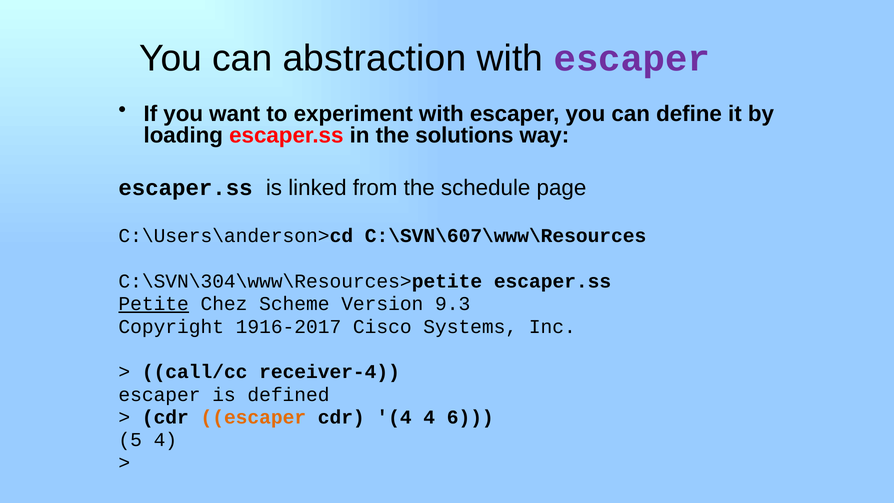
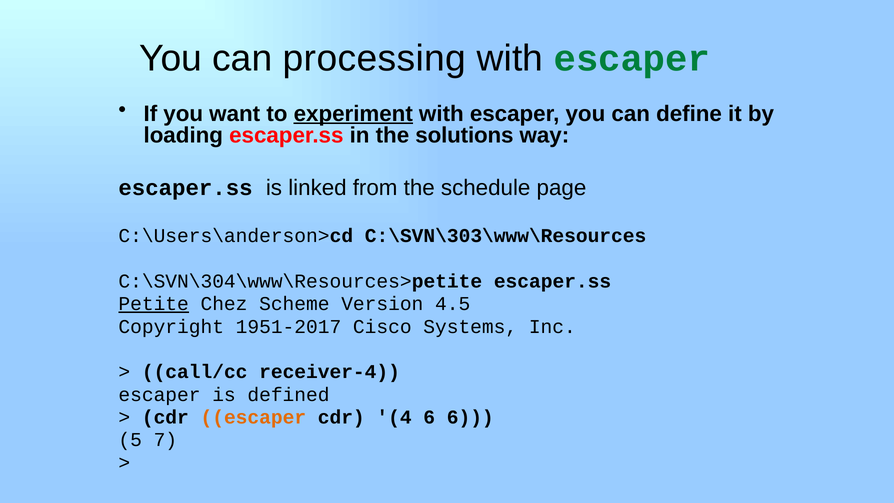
abstraction: abstraction -> processing (374, 58)
escaper colour: purple -> green (632, 58)
experiment underline: none -> present (353, 114)
C:\SVN\607\www\Resources: C:\SVN\607\www\Resources -> C:\SVN\303\www\Resources (506, 236)
9.3: 9.3 -> 4.5 (453, 304)
1916-2017: 1916-2017 -> 1951-2017 (288, 326)
4 4: 4 -> 6 (429, 417)
5 4: 4 -> 7 (165, 440)
